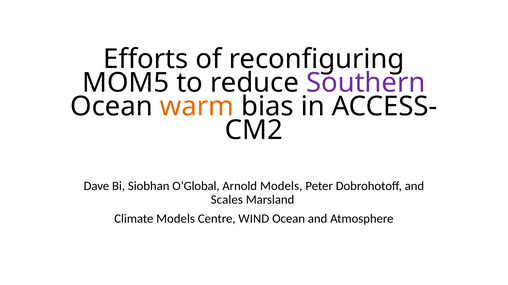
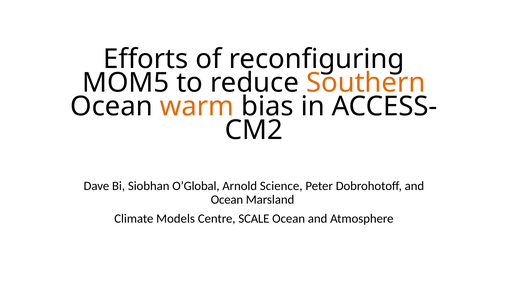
Southern colour: purple -> orange (366, 83)
Arnold Models: Models -> Science (281, 187)
Scales: Scales -> Ocean (227, 200)
WIND: WIND -> SCALE (254, 219)
